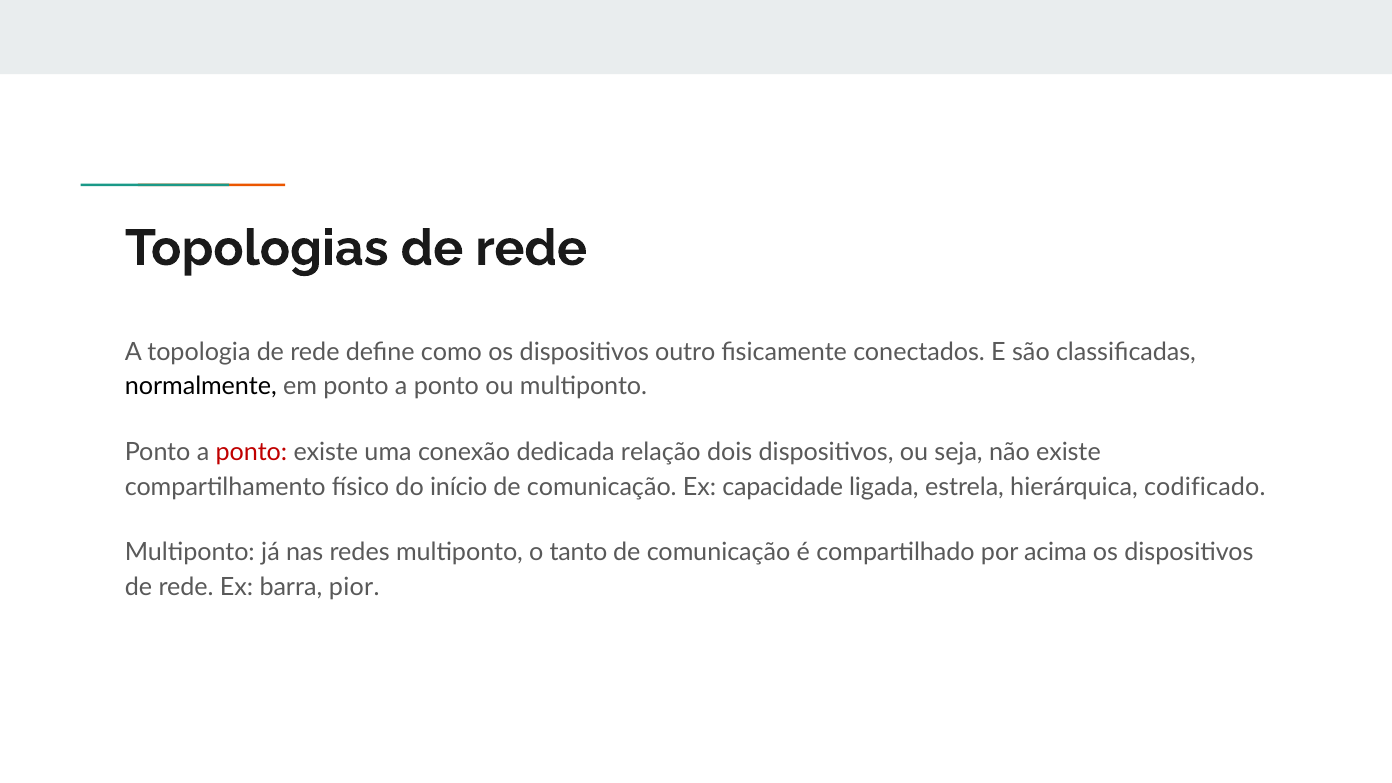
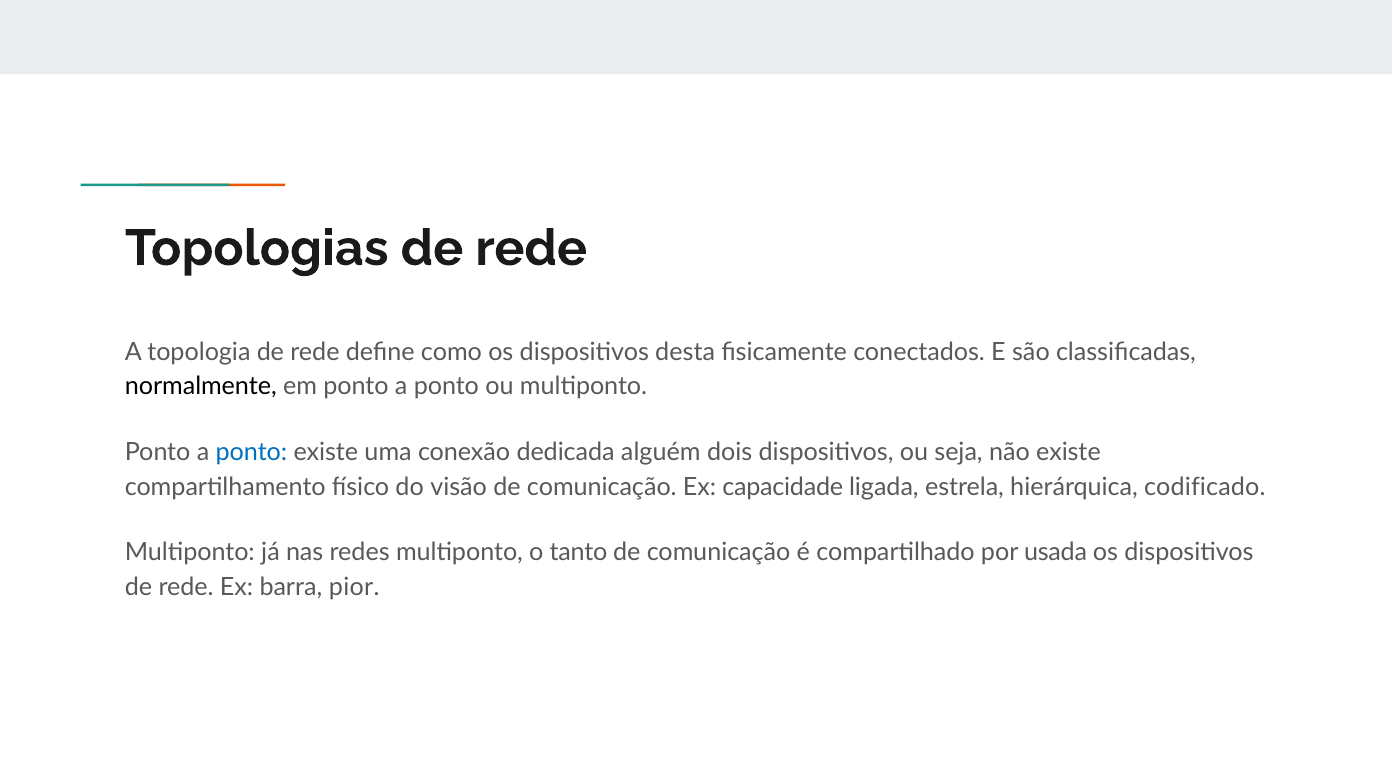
outro: outro -> desta (685, 352)
ponto colour: red -> blue (251, 452)
relação: relação -> alguém (661, 452)
início: início -> visão (459, 487)
acima: acima -> usada (1056, 552)
